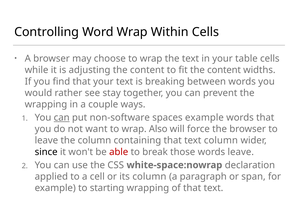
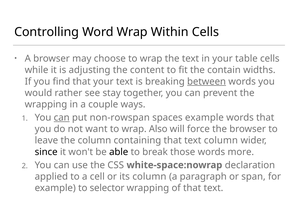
fit the content: content -> contain (224, 70)
between underline: none -> present (207, 81)
non-software: non-software -> non-rowspan (120, 117)
able colour: red -> black (119, 152)
words leave: leave -> more (241, 152)
starting: starting -> selector (107, 188)
